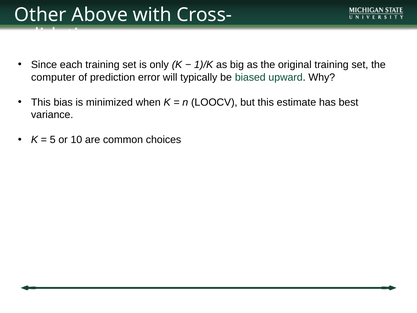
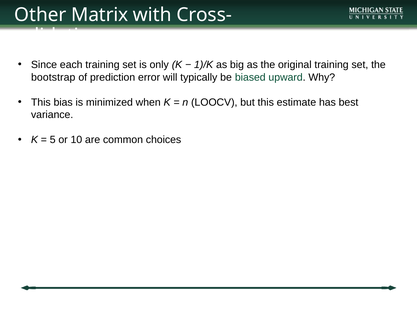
Above: Above -> Matrix (100, 15)
computer: computer -> bootstrap (53, 77)
